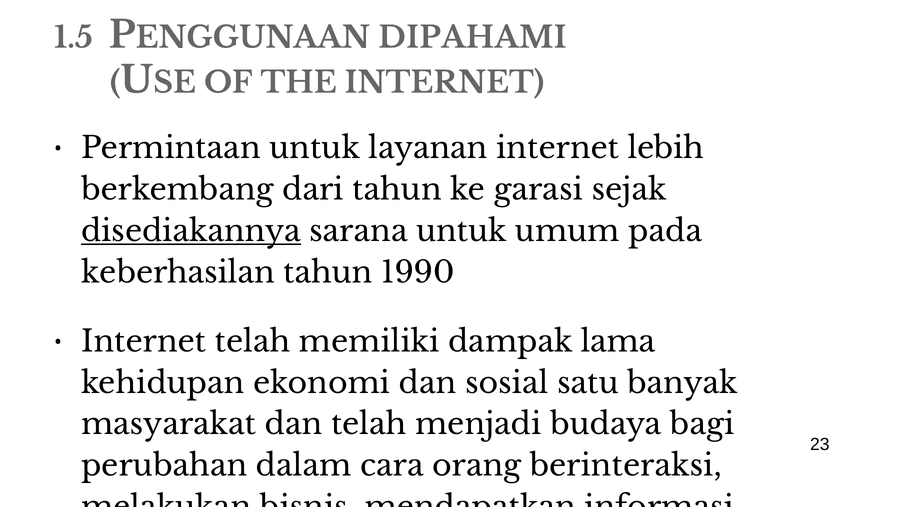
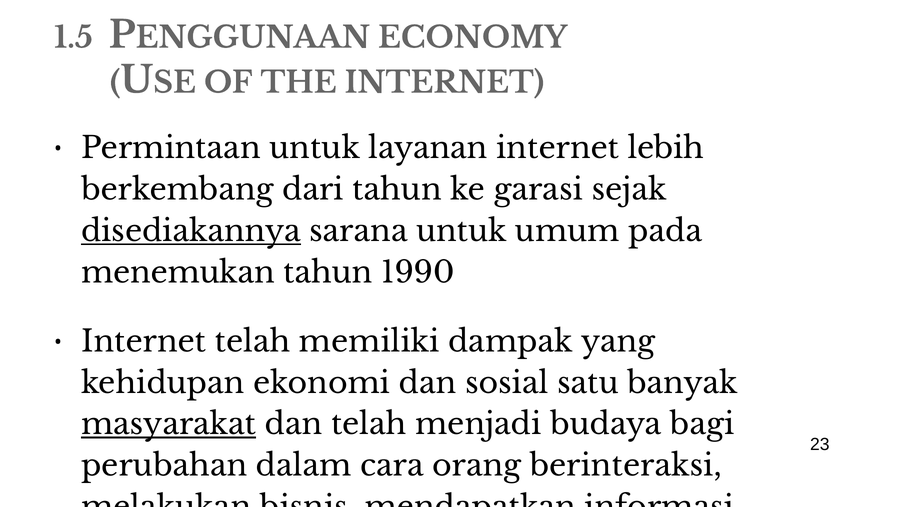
DIPAHAMI: DIPAHAMI -> ECONOMY (473, 38)
keberhasilan: keberhasilan -> menemukan (178, 273)
lama: lama -> yang (618, 342)
masyarakat underline: none -> present (169, 424)
